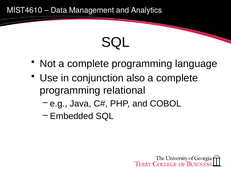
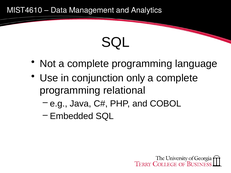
also: also -> only (136, 78)
